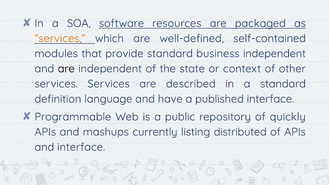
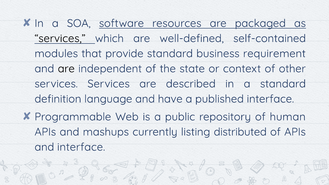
services colour: orange -> black (60, 38)
business independent: independent -> requirement (274, 54)
quickly: quickly -> human (288, 117)
